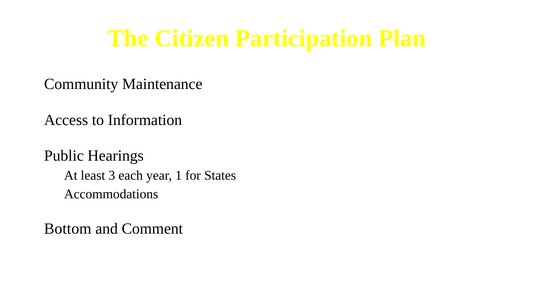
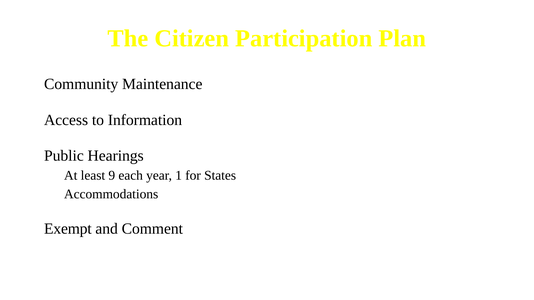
3: 3 -> 9 (112, 176)
Bottom: Bottom -> Exempt (68, 229)
